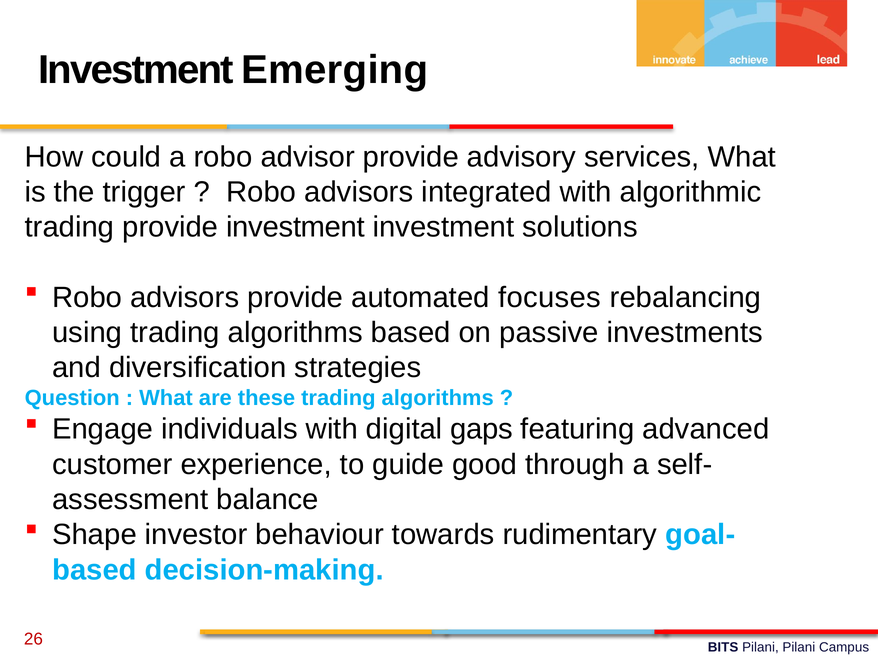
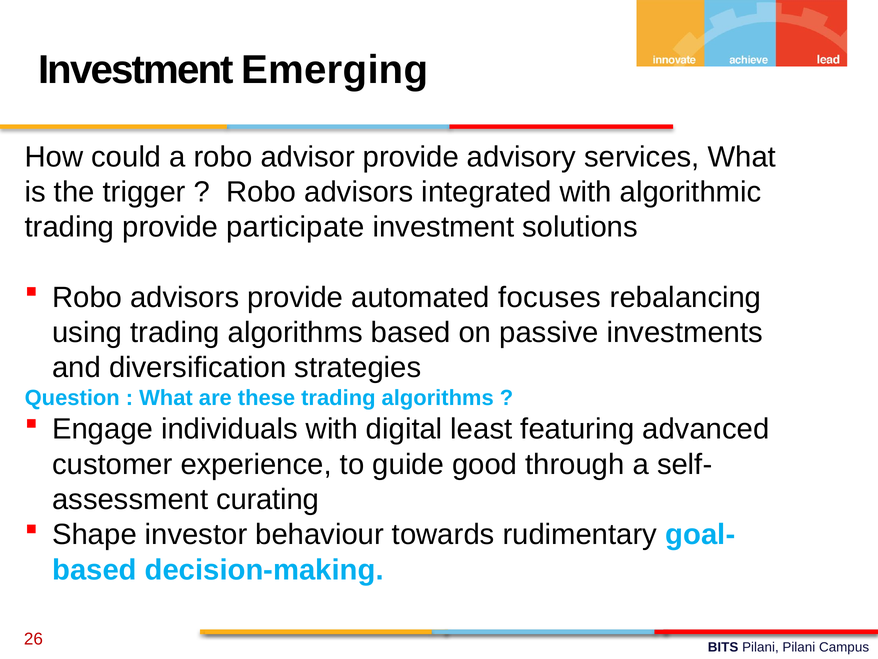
provide investment: investment -> participate (295, 227)
gaps: gaps -> least (481, 429)
balance: balance -> curating (268, 499)
